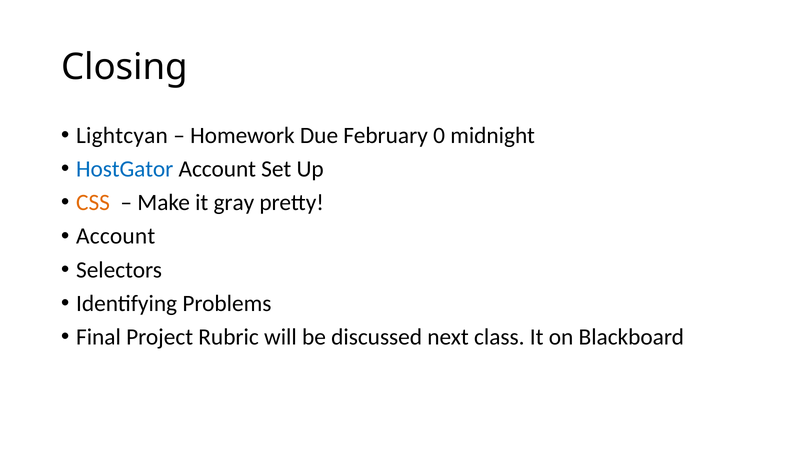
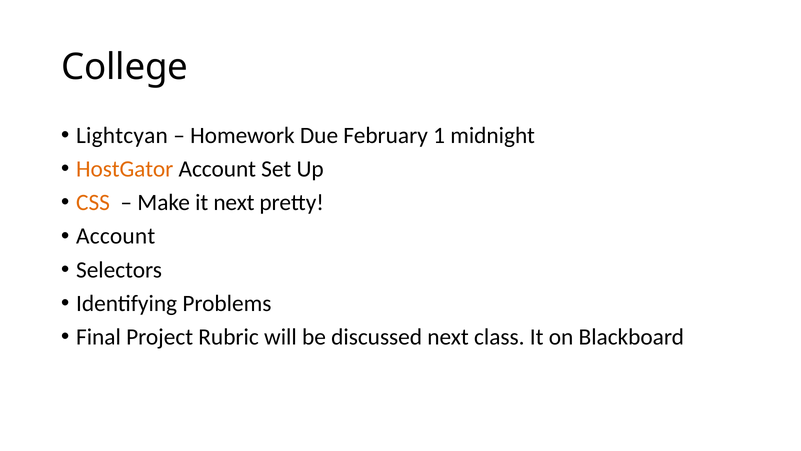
Closing: Closing -> College (125, 67)
0: 0 -> 1 (439, 135)
HostGator colour: blue -> orange (125, 169)
it gray: gray -> next (234, 202)
